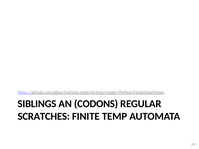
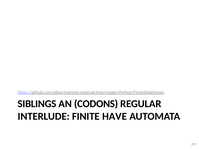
SCRATCHES: SCRATCHES -> INTERLUDE (44, 117)
TEMP: TEMP -> HAVE (115, 117)
